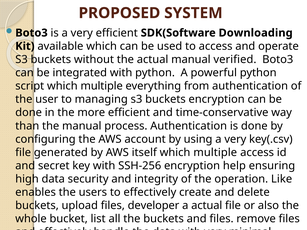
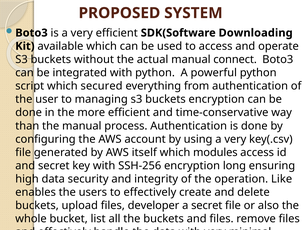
verified: verified -> connect (235, 60)
script which multiple: multiple -> secured (102, 86)
itself which multiple: multiple -> modules (215, 153)
help: help -> long (234, 166)
a actual: actual -> secret (207, 206)
